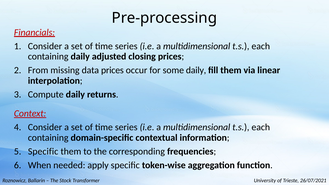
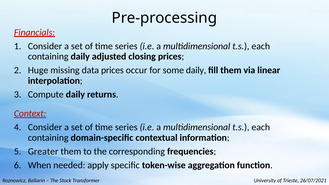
From: From -> Huge (38, 70)
Specific: Specific -> Greater (43, 151)
